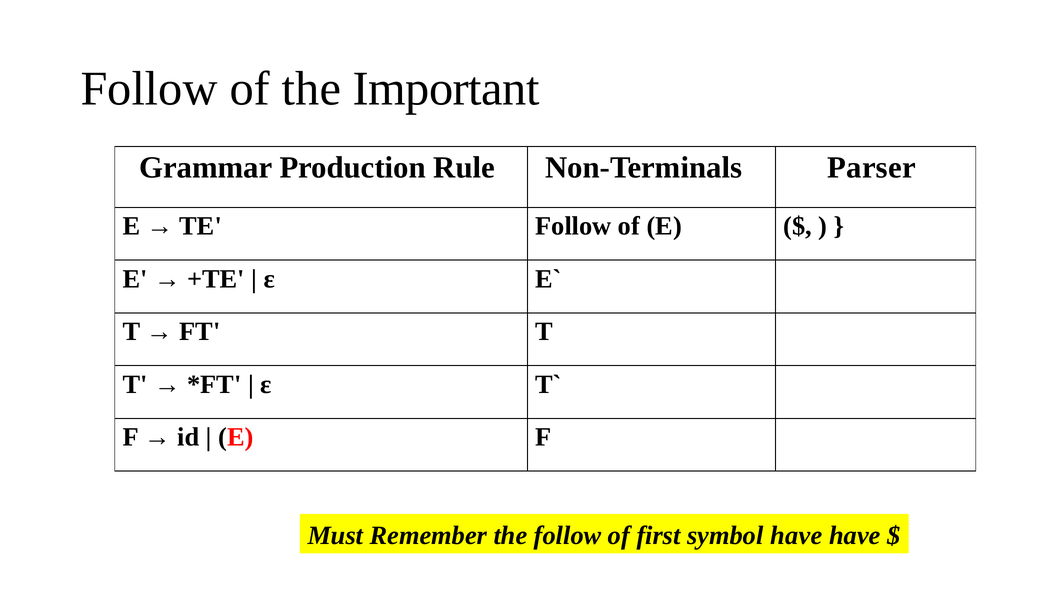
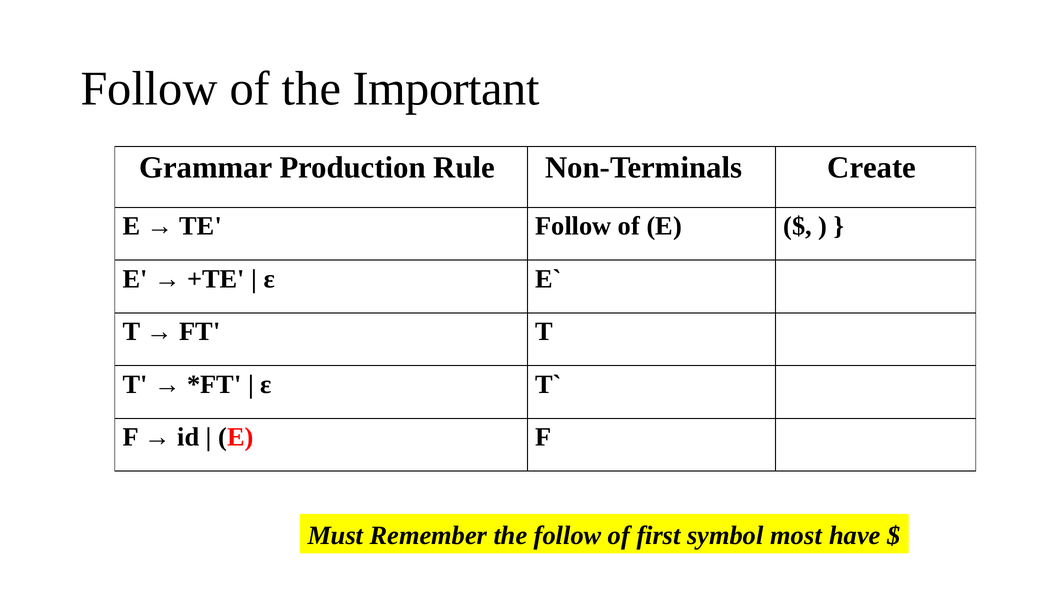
Parser: Parser -> Create (872, 168)
symbol have: have -> most (796, 535)
